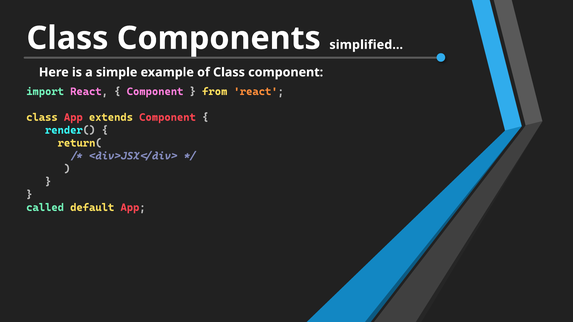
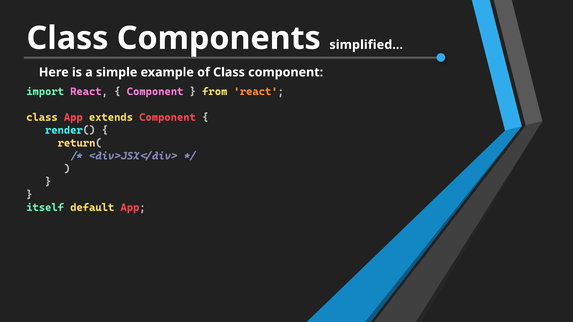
called: called -> itself (45, 208)
